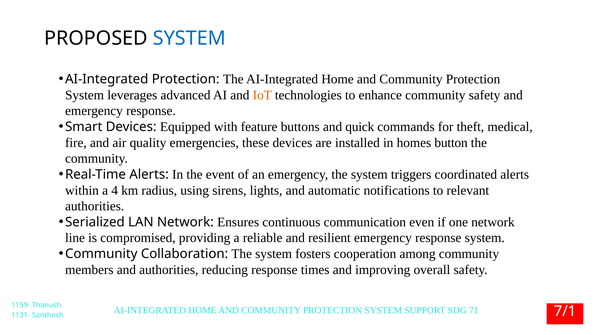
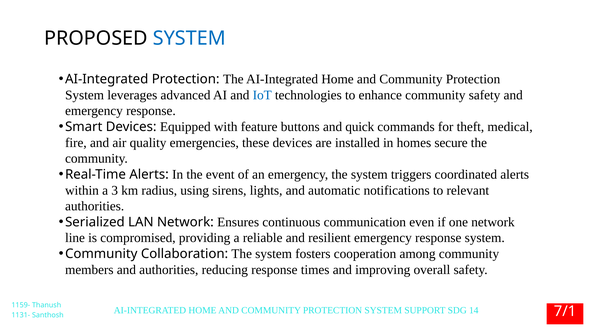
IoT colour: orange -> blue (262, 95)
button: button -> secure (451, 143)
4: 4 -> 3 (115, 190)
71: 71 -> 14 (474, 310)
